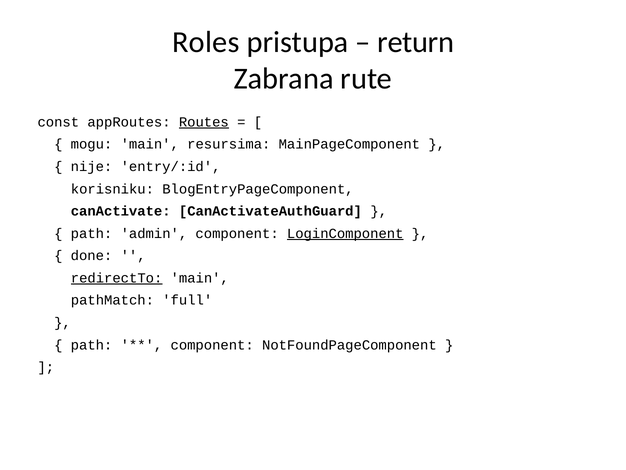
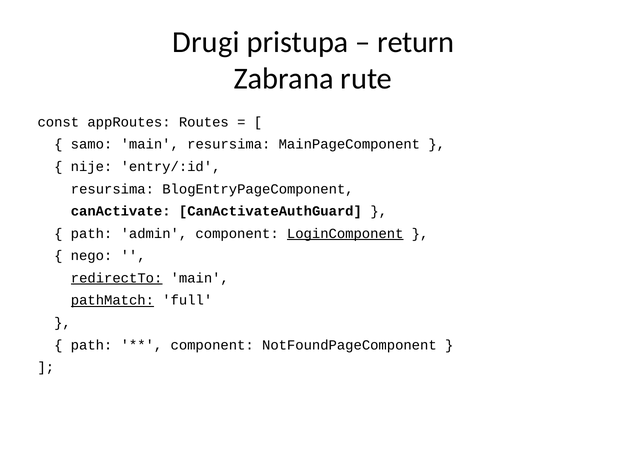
Roles: Roles -> Drugi (206, 42)
Routes underline: present -> none (204, 122)
mogu: mogu -> samo (92, 144)
korisniku: korisniku -> resursima (112, 189)
done: done -> nego (92, 256)
pathMatch underline: none -> present (112, 300)
